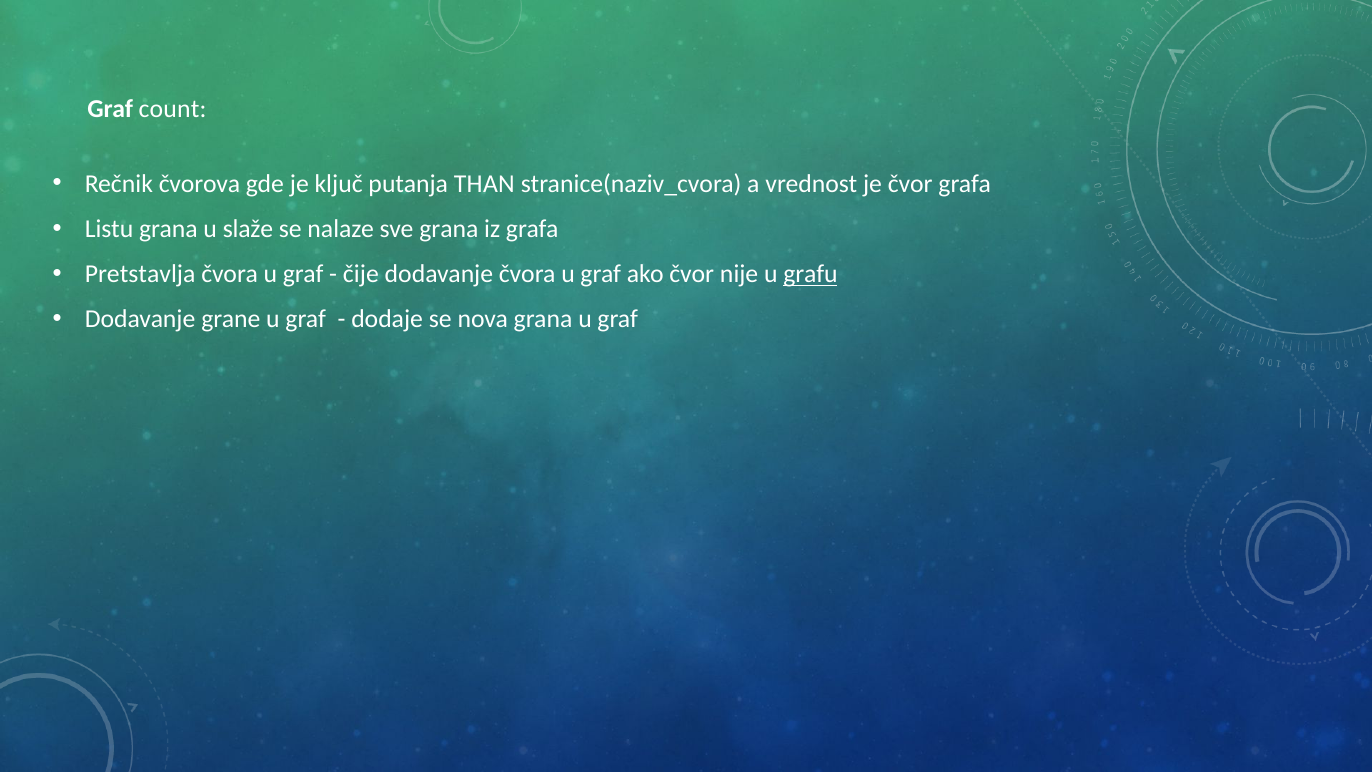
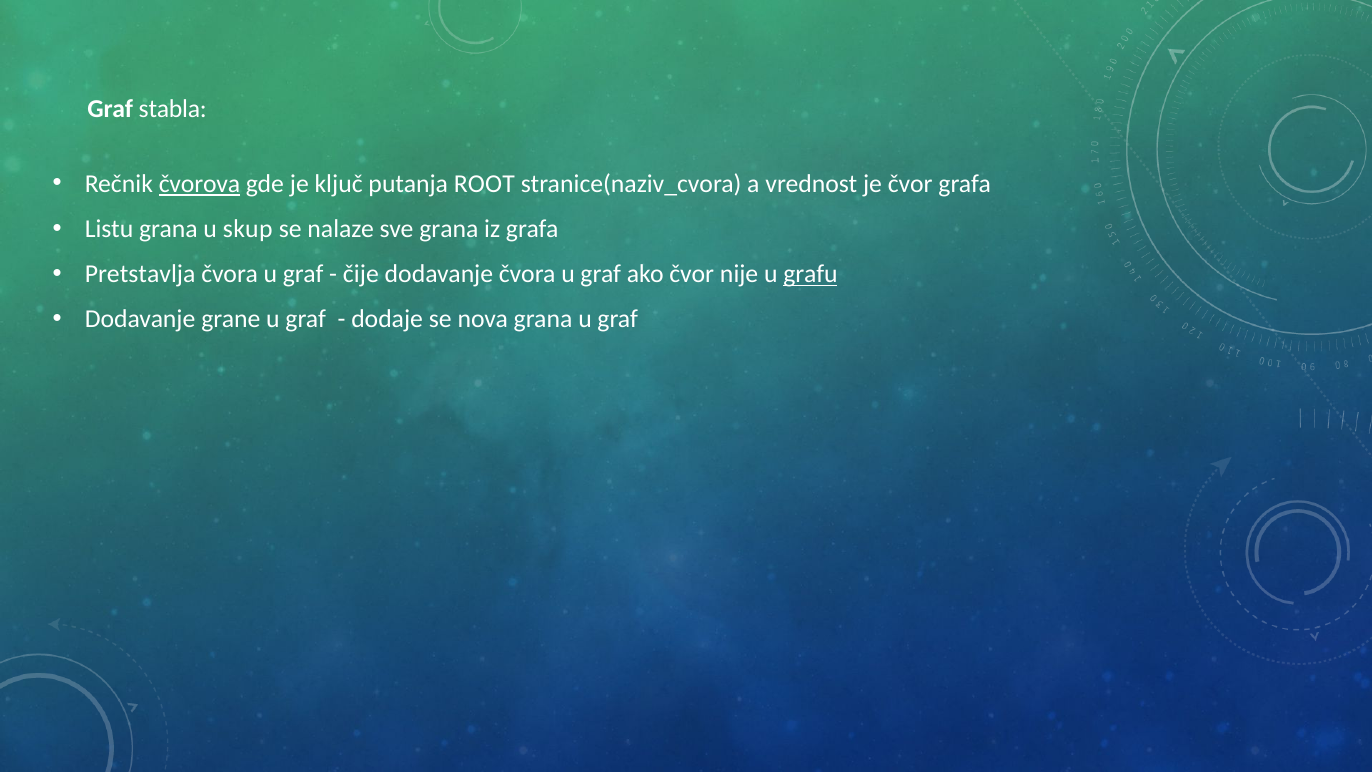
count: count -> stabla (173, 109)
čvorova underline: none -> present (199, 184)
THAN: THAN -> ROOT (484, 184)
slaže: slaže -> skup (248, 229)
